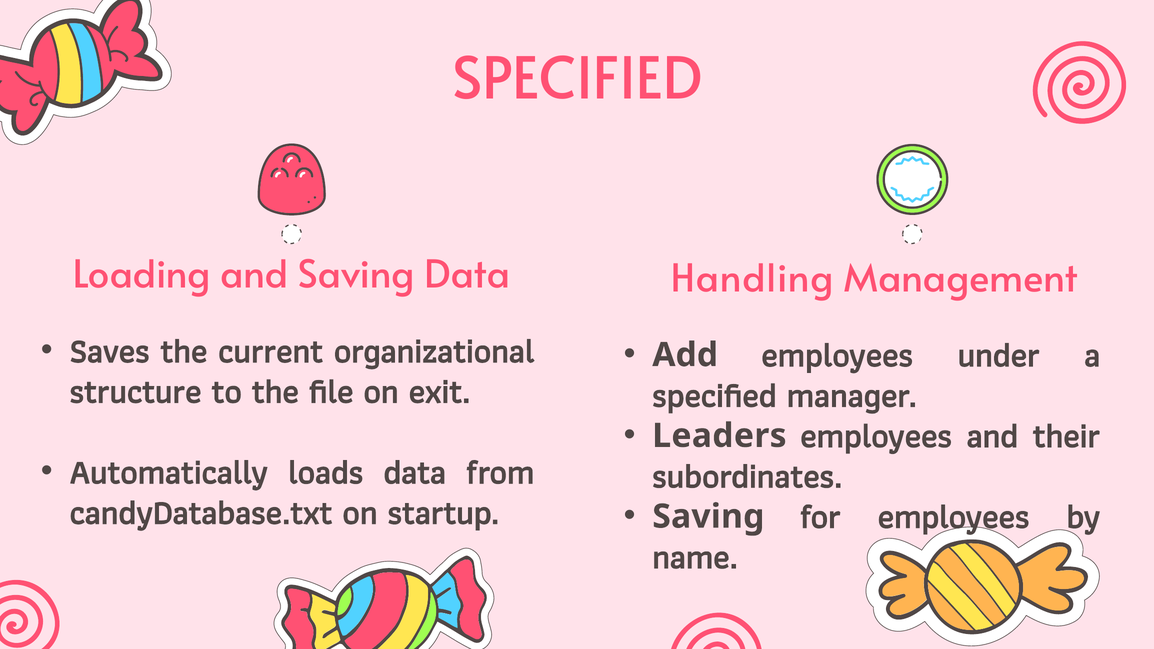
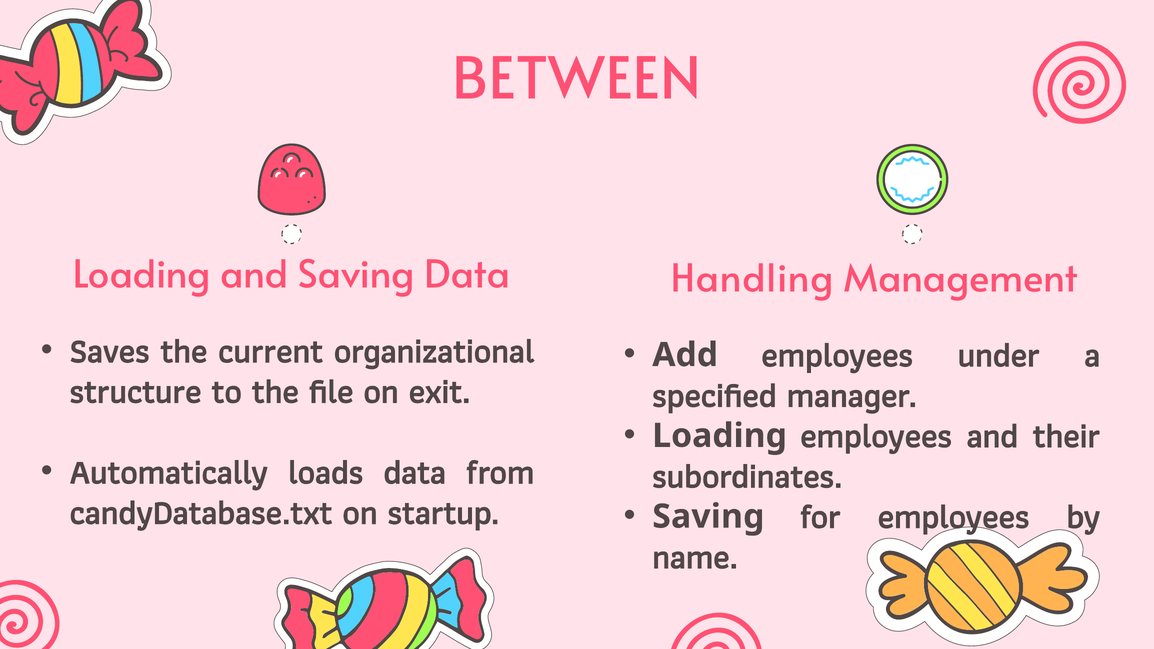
SPECIFIED: SPECIFIED -> BETWEEN (577, 80)
Leaders: Leaders -> Loading (720, 436)
